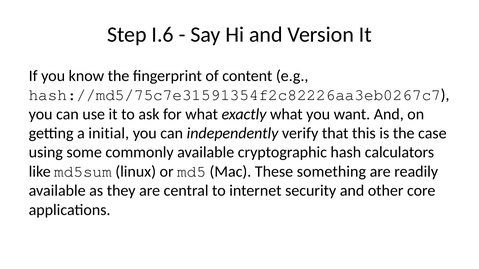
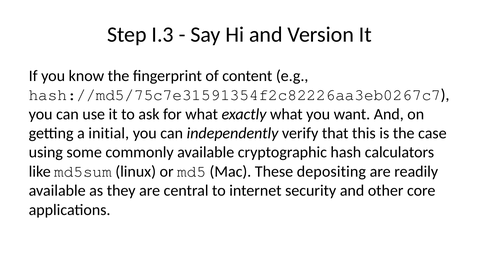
I.6: I.6 -> I.3 (163, 35)
something: something -> depositing (331, 172)
